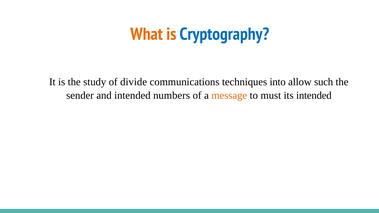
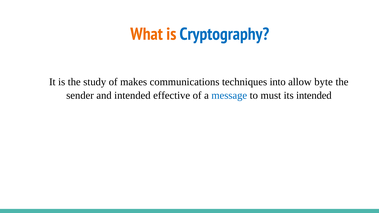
divide: divide -> makes (134, 82)
such: such -> byte (324, 82)
numbers: numbers -> effective (172, 95)
message colour: orange -> blue (229, 95)
